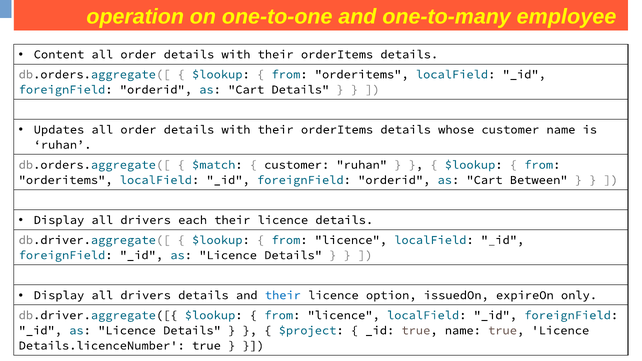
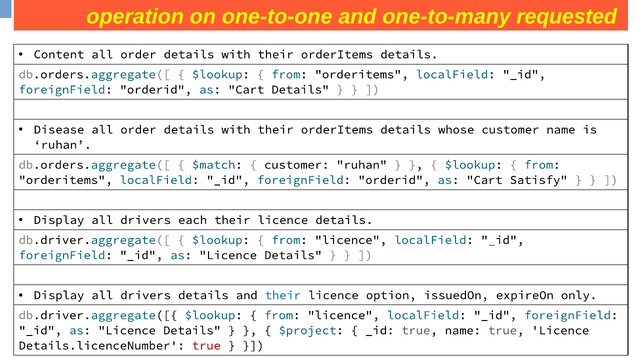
employee: employee -> requested (567, 17)
Updates: Updates -> Disease (59, 130)
Between: Between -> Satisfy (539, 180)
true colour: black -> red (206, 346)
